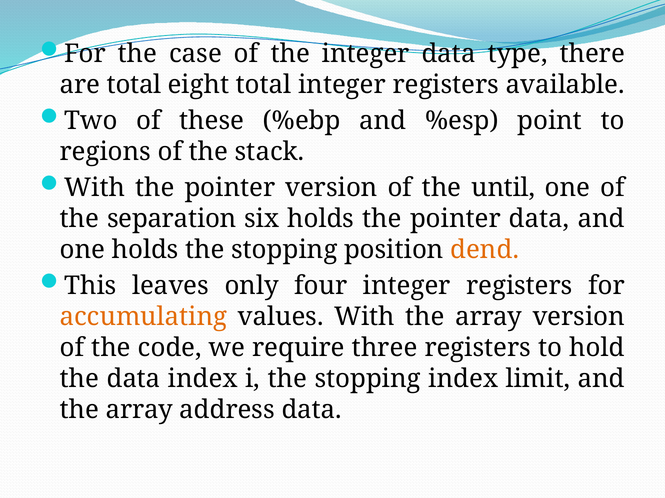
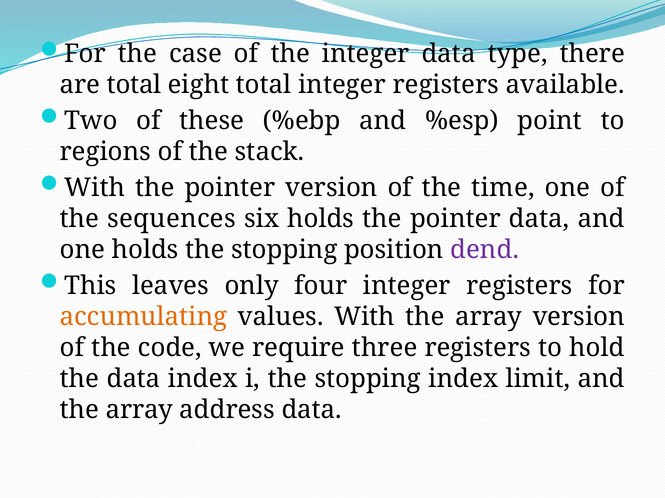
until: until -> time (503, 188)
separation: separation -> sequences (172, 219)
dend colour: orange -> purple (485, 250)
